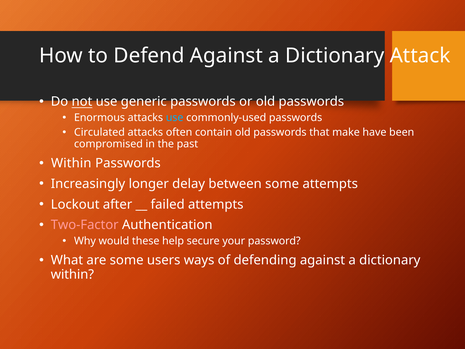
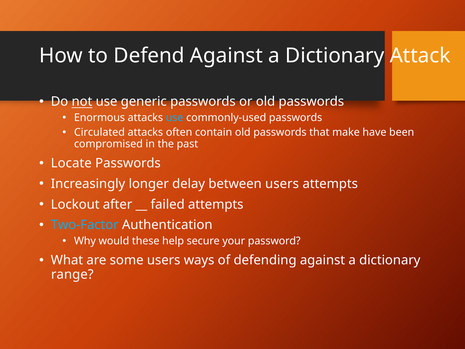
Within: Within -> Locate (71, 163)
between some: some -> users (282, 184)
Two-Factor colour: pink -> light blue (85, 225)
within: within -> range (72, 274)
